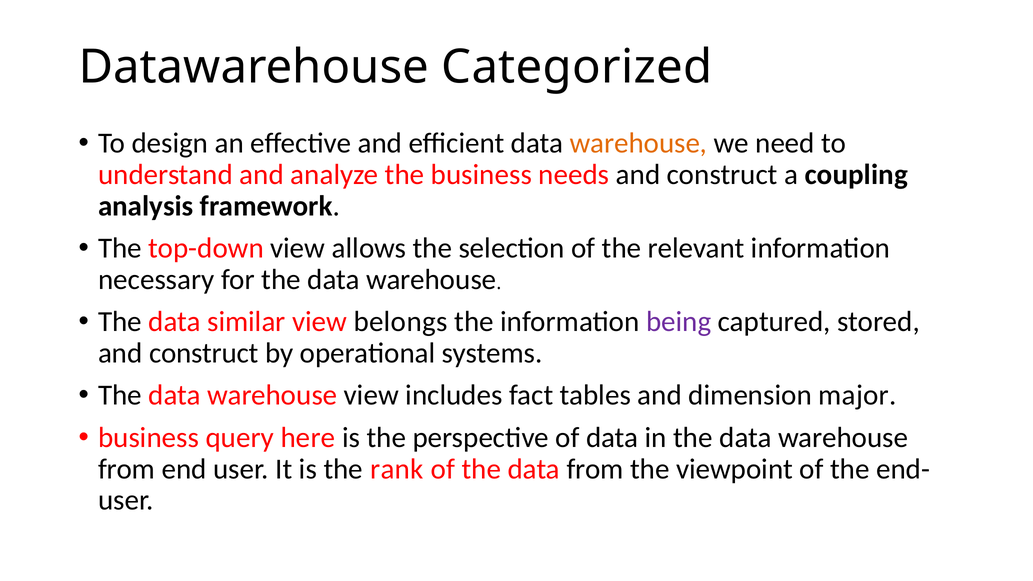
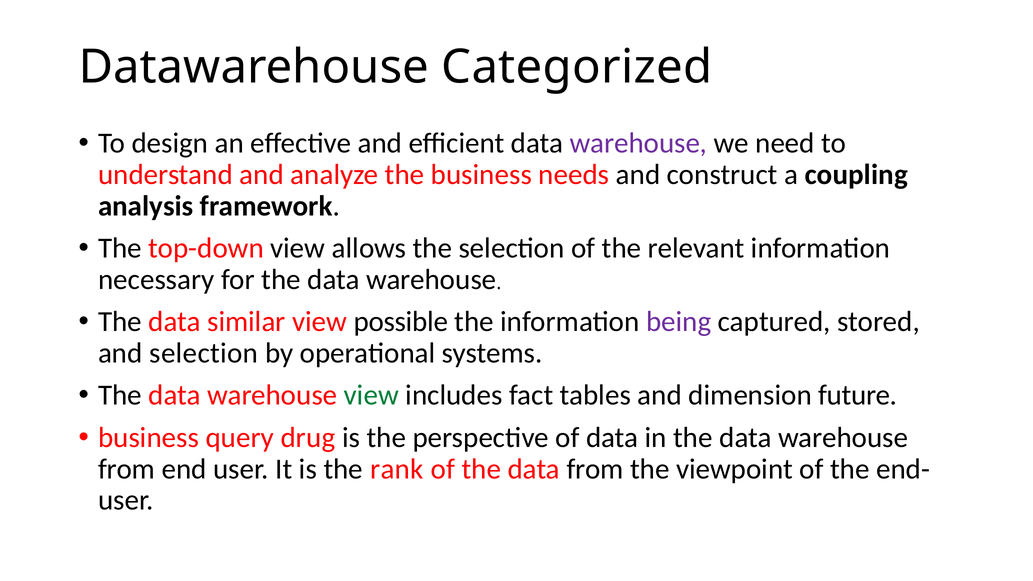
warehouse colour: orange -> purple (639, 143)
belongs: belongs -> possible (401, 322)
construct: construct -> selection (204, 353)
view colour: black -> green (371, 395)
major: major -> future (858, 395)
here: here -> drug (308, 438)
